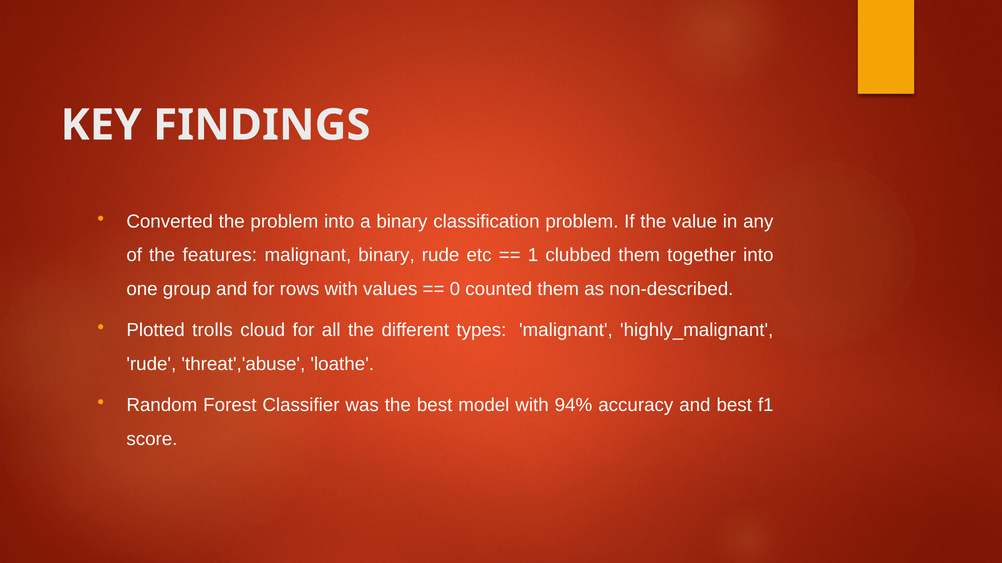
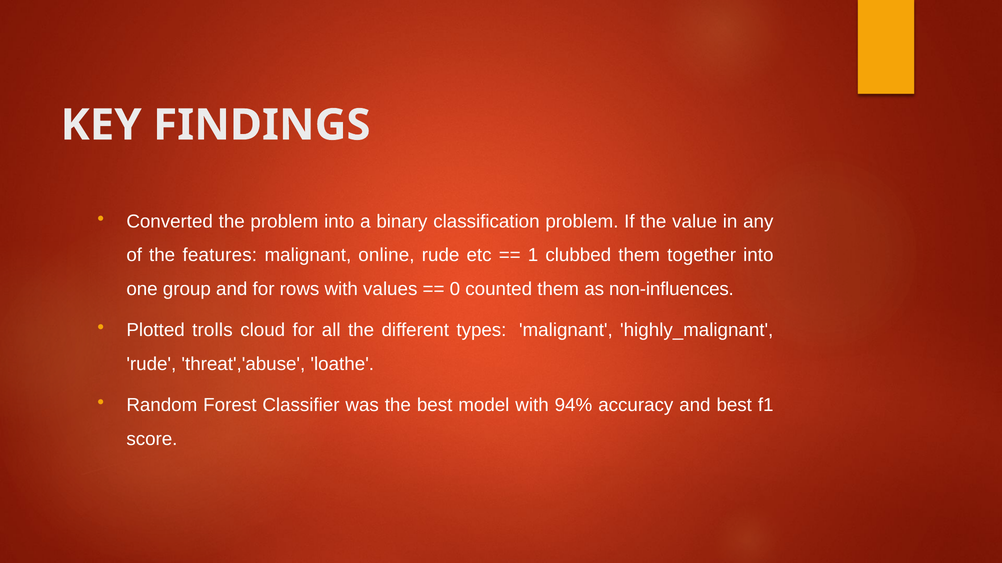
malignant binary: binary -> online (386, 255)
non-described: non-described -> non-influences (671, 289)
